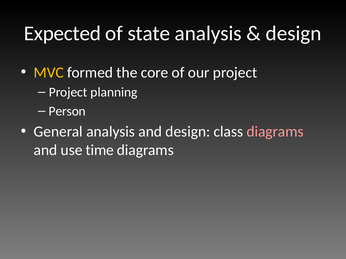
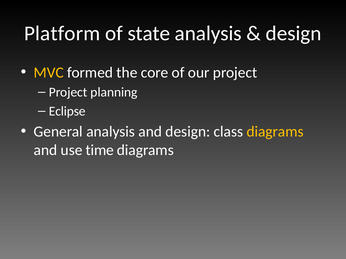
Expected: Expected -> Platform (62, 33)
Person: Person -> Eclipse (67, 111)
diagrams colour: pink -> yellow (275, 132)
